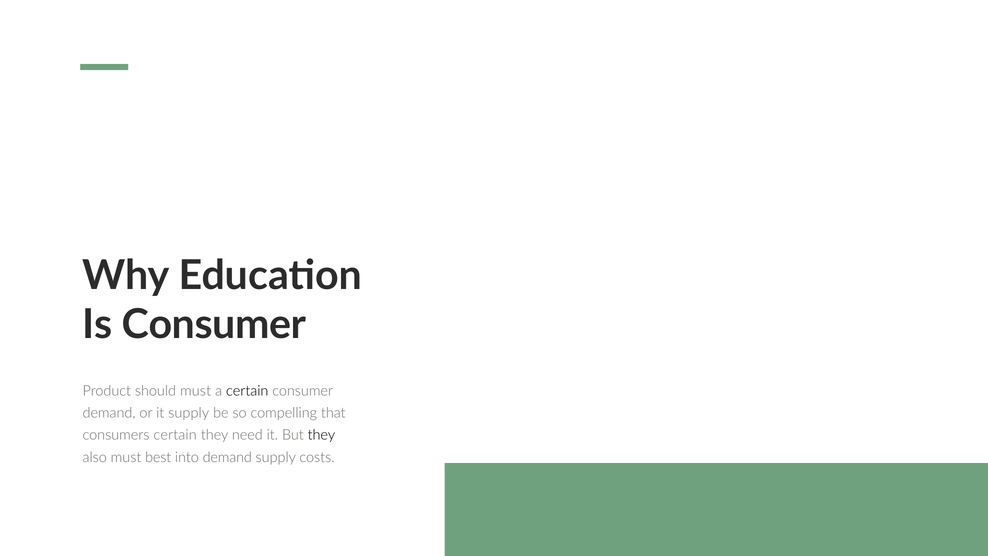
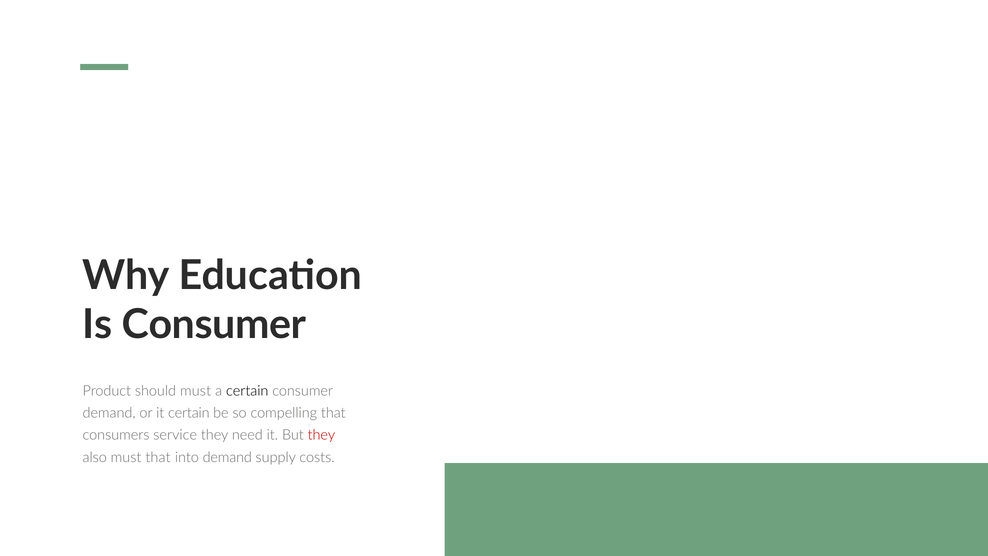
it supply: supply -> certain (189, 413)
consumers certain: certain -> service (175, 435)
they colour: black -> red (321, 435)
must best: best -> that (158, 457)
